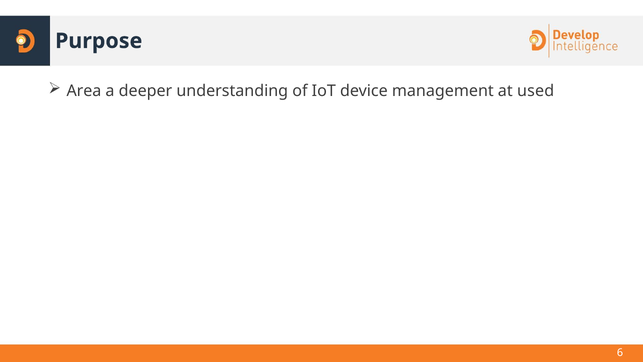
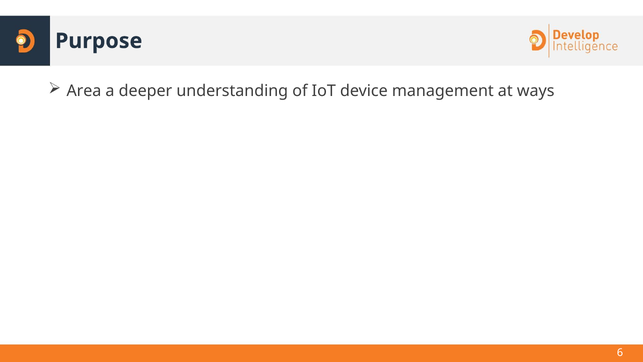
used: used -> ways (536, 91)
